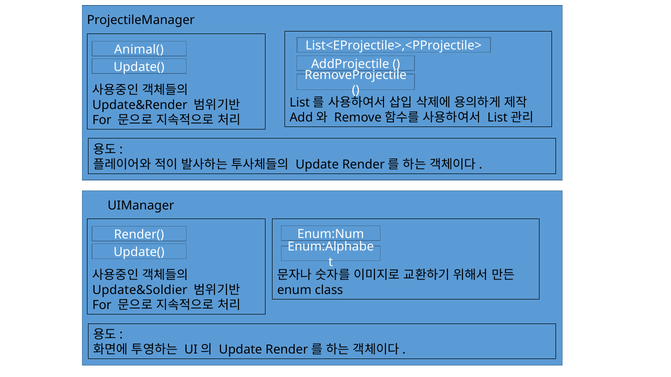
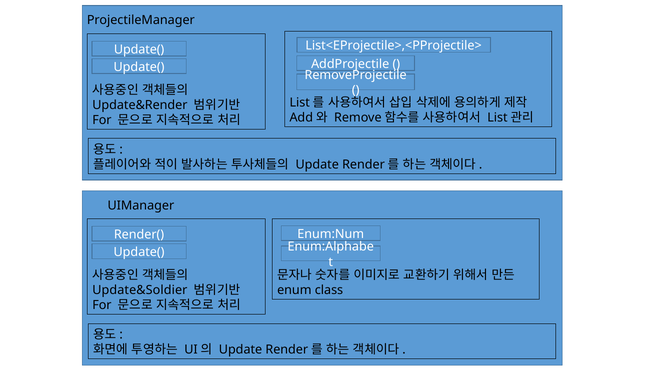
Animal(: Animal( -> Update( (139, 49)
